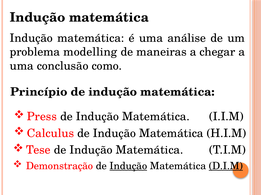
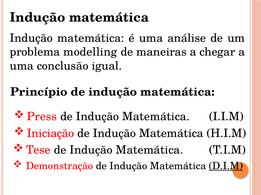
como: como -> igual (107, 66)
Calculus: Calculus -> Iniciação (51, 134)
Indução underline: present -> none (128, 167)
